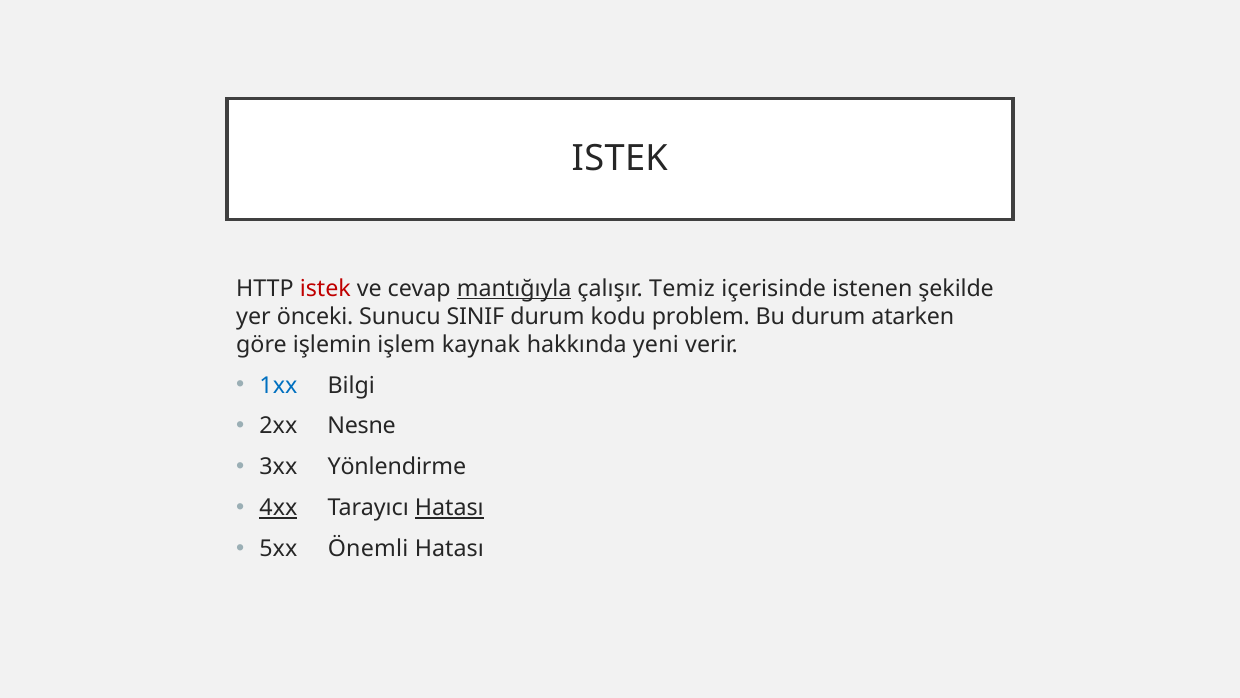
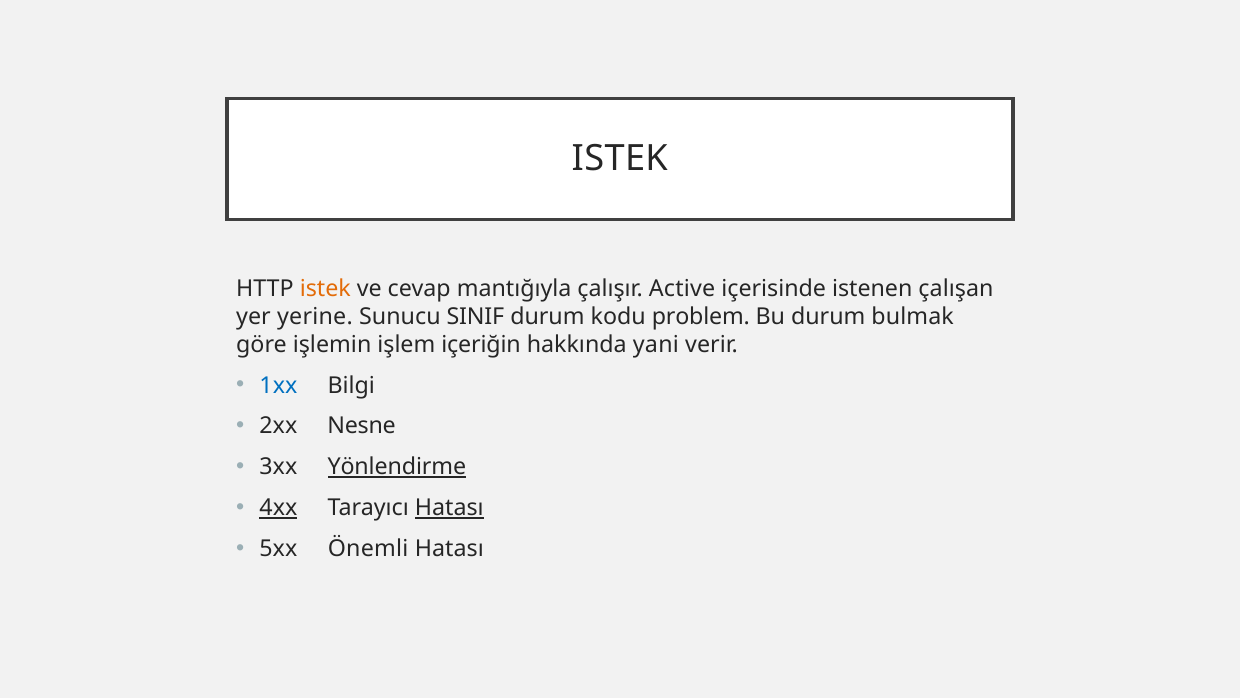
istek colour: red -> orange (325, 289)
mantığıyla underline: present -> none (514, 289)
Temiz: Temiz -> Active (682, 289)
şekilde: şekilde -> çalışan (956, 289)
önceki: önceki -> yerine (315, 316)
atarken: atarken -> bulmak (913, 316)
kaynak: kaynak -> içeriğin (481, 344)
yeni: yeni -> yani (656, 344)
Yönlendirme underline: none -> present (397, 467)
